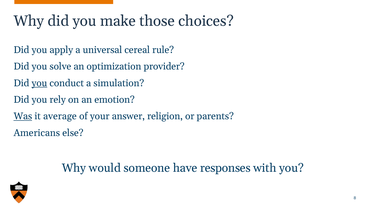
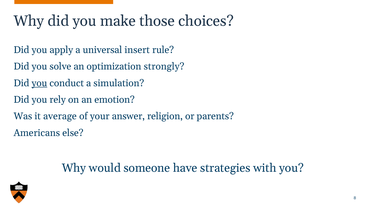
cereal: cereal -> insert (137, 50)
provider: provider -> strongly (164, 66)
Was underline: present -> none (23, 116)
responses: responses -> strategies (225, 168)
